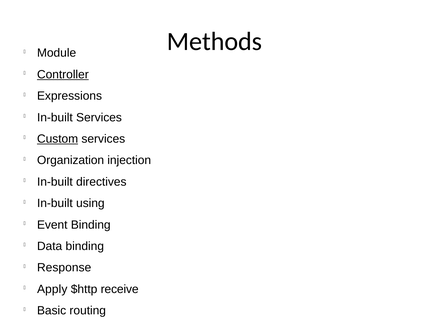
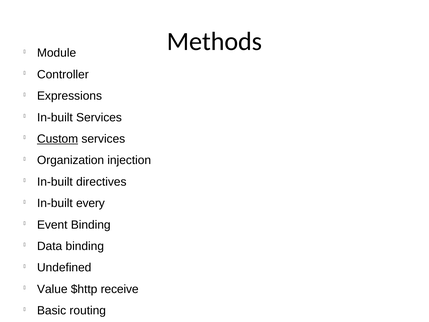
Controller underline: present -> none (63, 74)
using: using -> every (90, 203)
Response: Response -> Undefined (64, 268)
Apply: Apply -> Value (52, 289)
